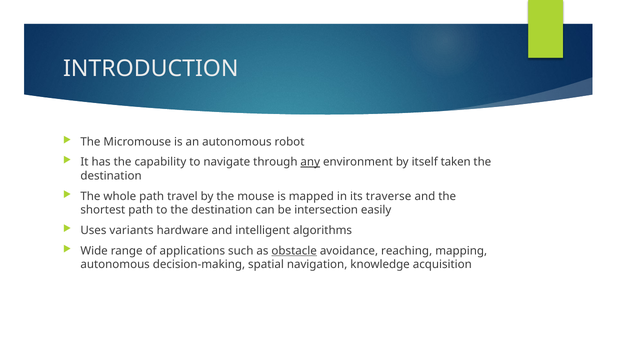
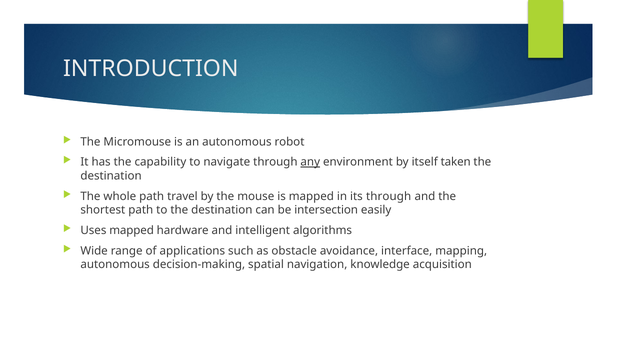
its traverse: traverse -> through (389, 196)
Uses variants: variants -> mapped (132, 231)
obstacle underline: present -> none (294, 251)
reaching: reaching -> interface (407, 251)
